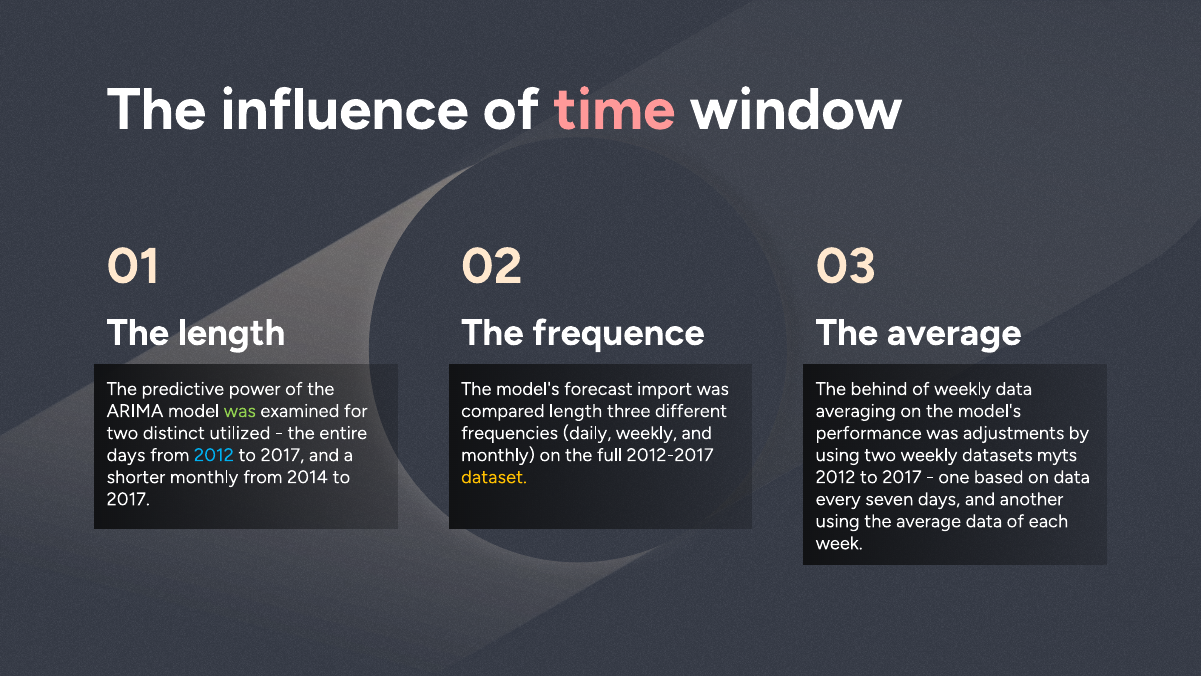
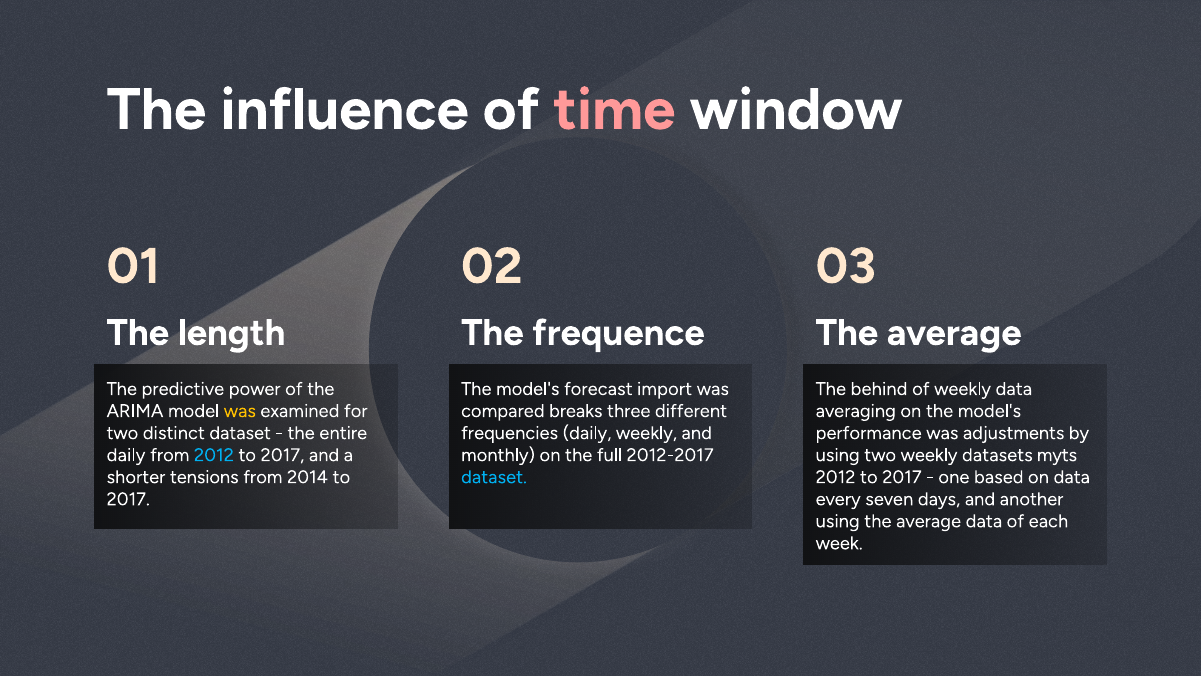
was colour: light green -> yellow (240, 411)
compared length: length -> breaks (576, 411)
distinct utilized: utilized -> dataset (240, 433)
days: days -> daily (126, 455)
shorter monthly: monthly -> tensions (204, 477)
dataset colour: yellow -> light blue (494, 477)
